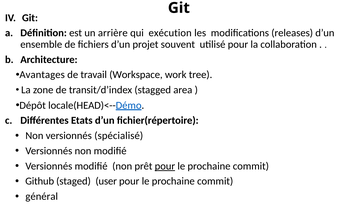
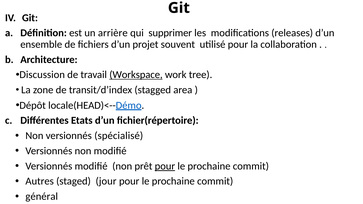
exécution: exécution -> supprimer (170, 33)
Avantages: Avantages -> Discussion (42, 75)
Workspace underline: none -> present (136, 75)
Github: Github -> Autres (40, 181)
user: user -> jour (106, 181)
